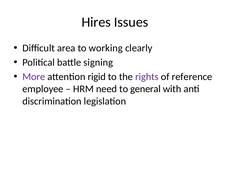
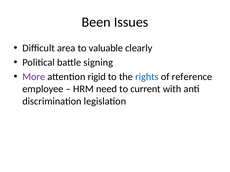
Hires: Hires -> Been (96, 22)
working: working -> valuable (106, 48)
rights colour: purple -> blue (147, 77)
general: general -> current (145, 89)
